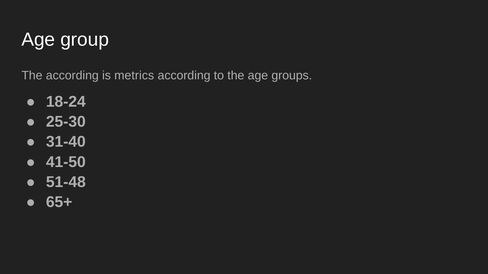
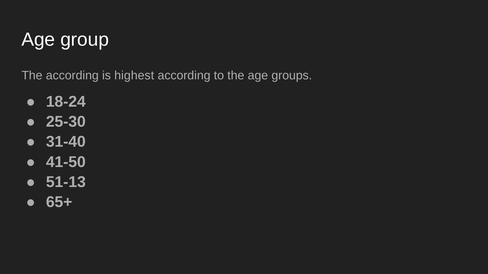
metrics: metrics -> highest (134, 75)
51-48: 51-48 -> 51-13 (66, 182)
